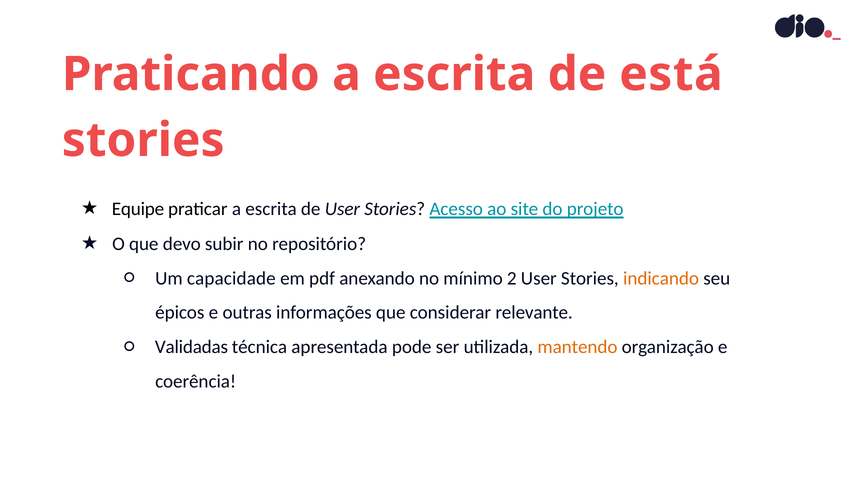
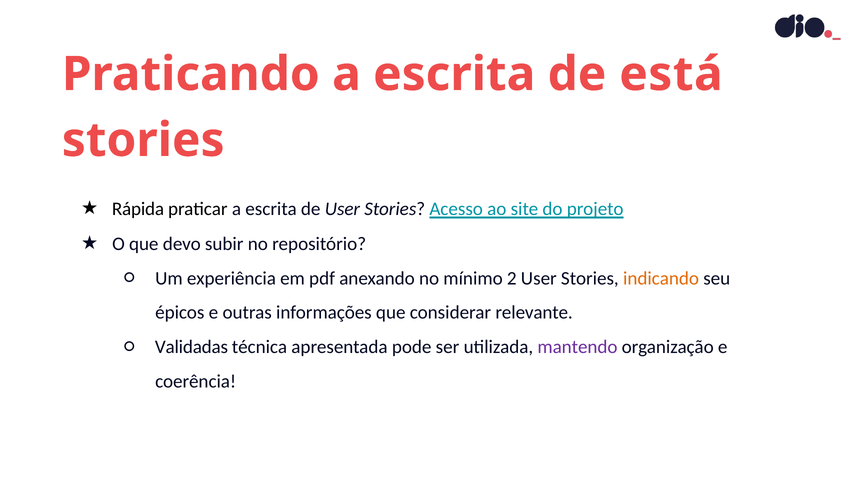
Equipe: Equipe -> Rápida (138, 209)
capacidade: capacidade -> experiência (231, 278)
mantendo colour: orange -> purple (577, 347)
